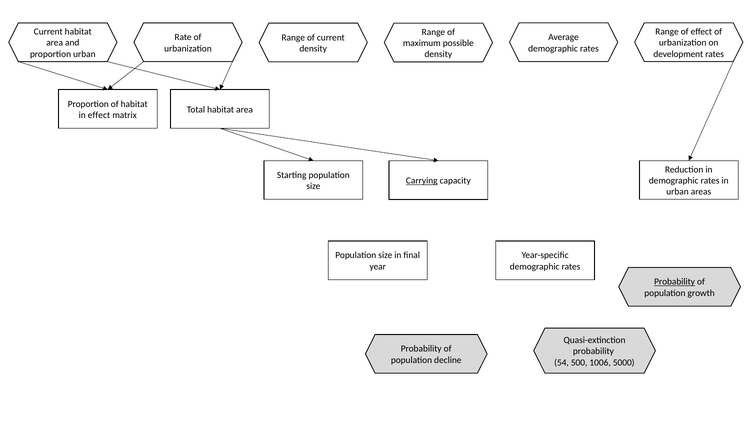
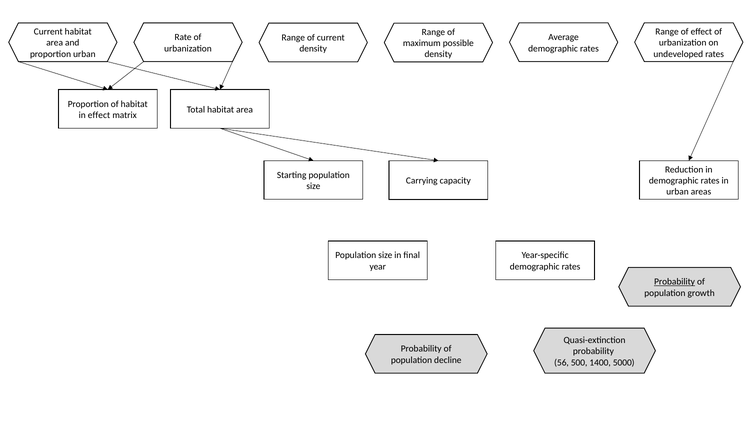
development: development -> undeveloped (678, 54)
Carrying underline: present -> none (422, 181)
54: 54 -> 56 (562, 362)
1006: 1006 -> 1400 (600, 362)
